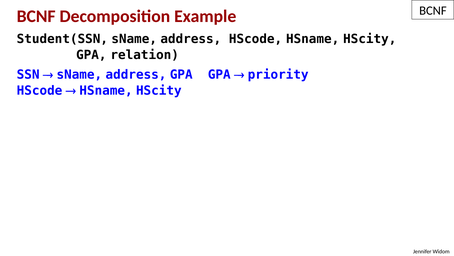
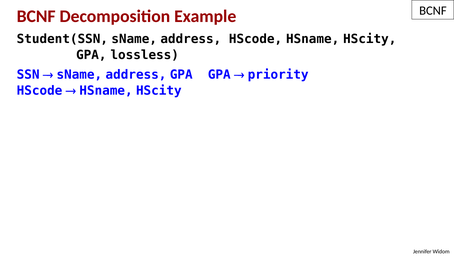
relation: relation -> lossless (145, 55)
